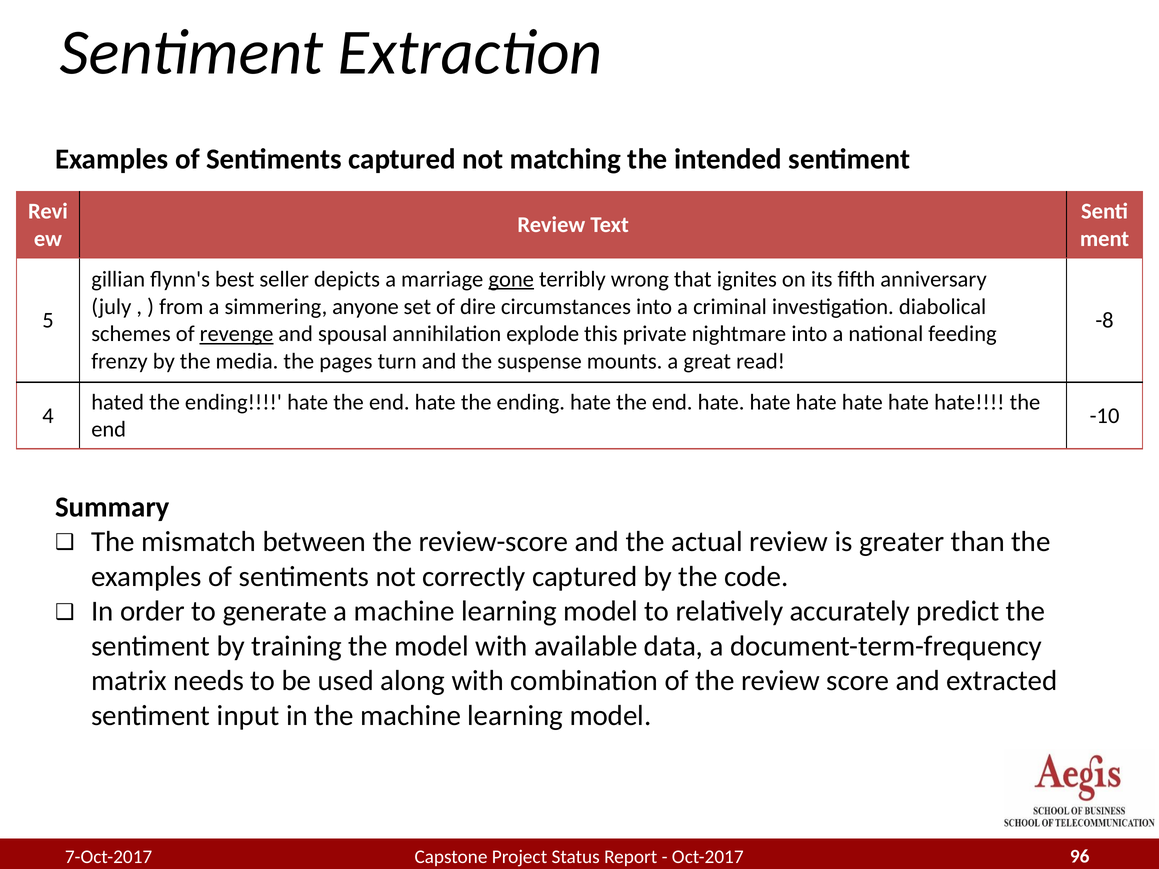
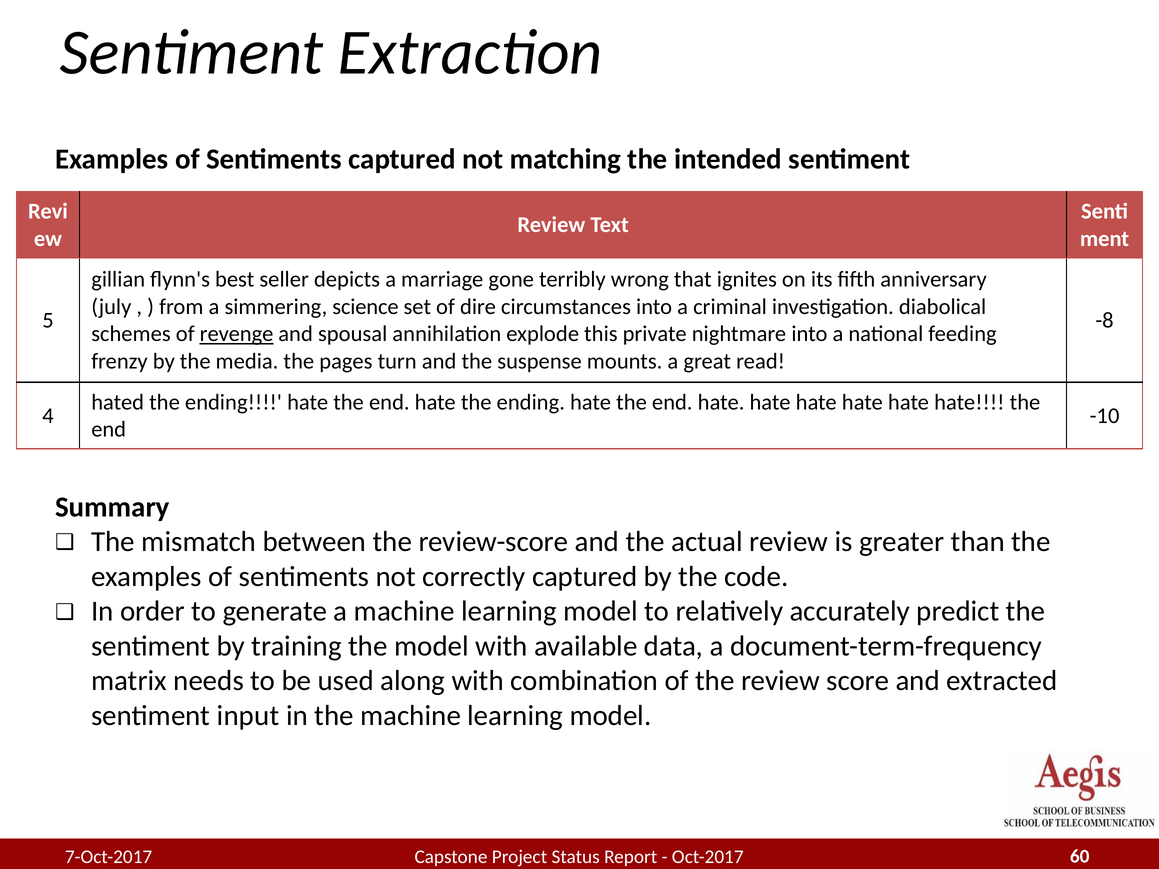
gone underline: present -> none (511, 279)
anyone: anyone -> science (365, 307)
96: 96 -> 60 (1080, 857)
